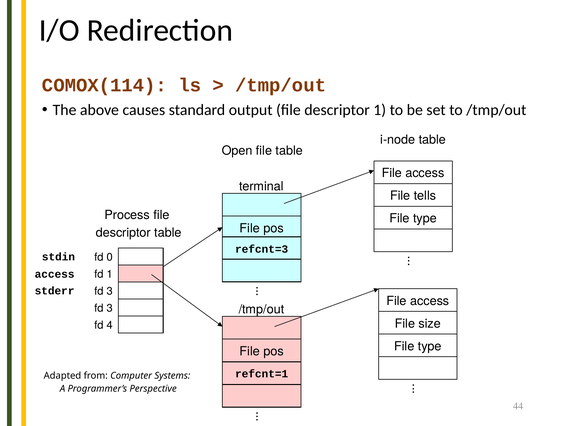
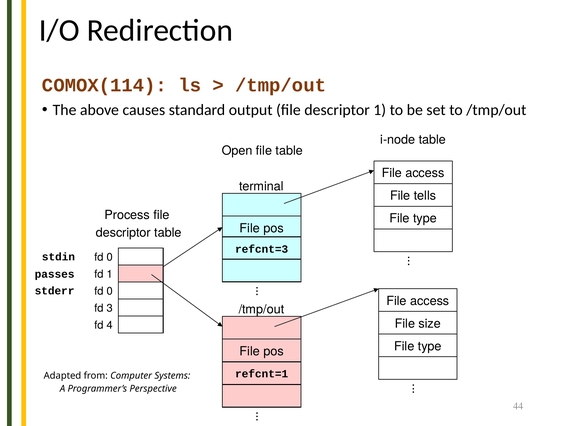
access: access -> passes (55, 274)
3: 3 -> 0 (110, 291)
